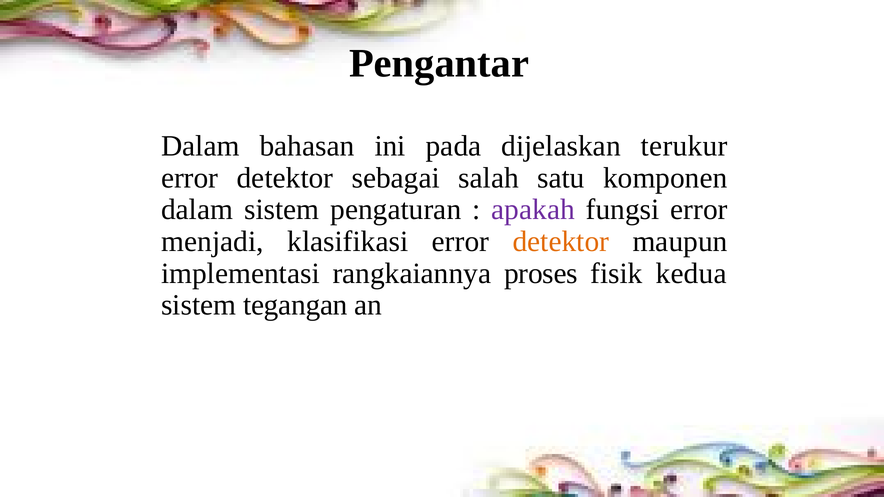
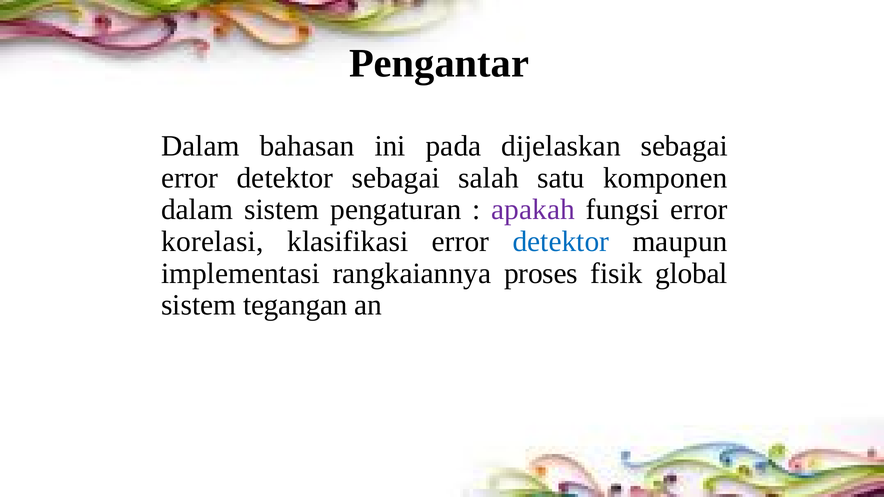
dijelaskan terukur: terukur -> sebagai (684, 146)
menjadi: menjadi -> korelasi (212, 242)
detektor colour: orange -> blue (561, 242)
kedua: kedua -> global (692, 274)
